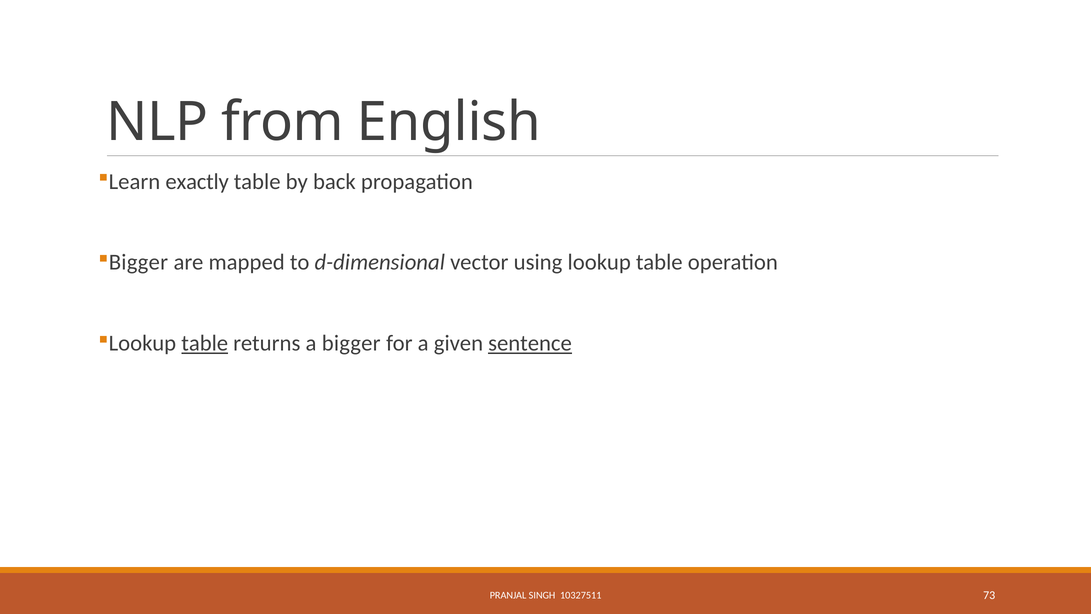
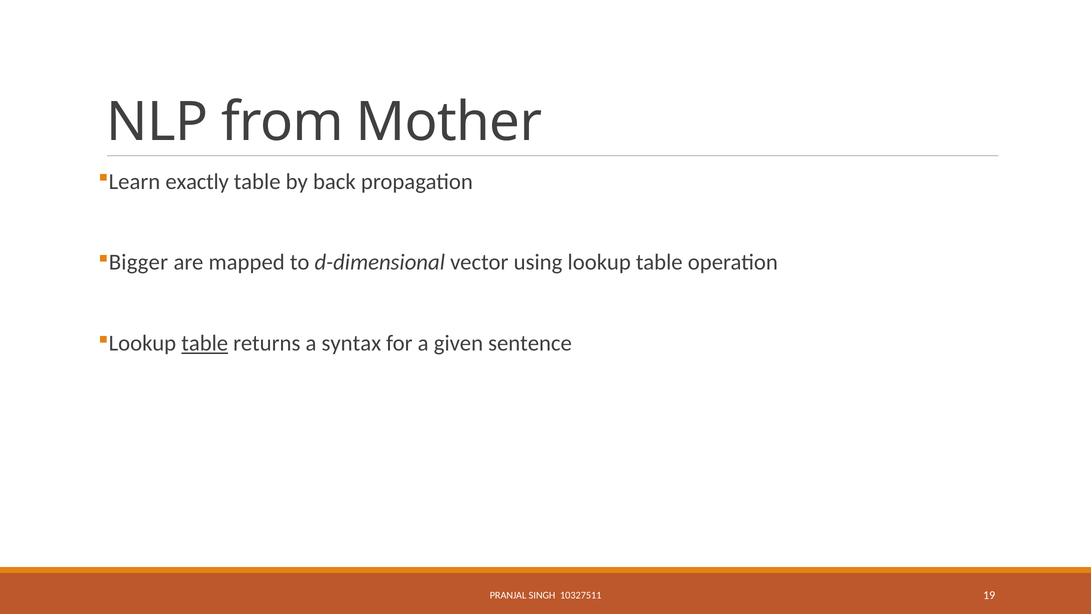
English: English -> Mother (449, 122)
a bigger: bigger -> syntax (351, 343)
sentence underline: present -> none (530, 343)
73: 73 -> 19 (989, 595)
